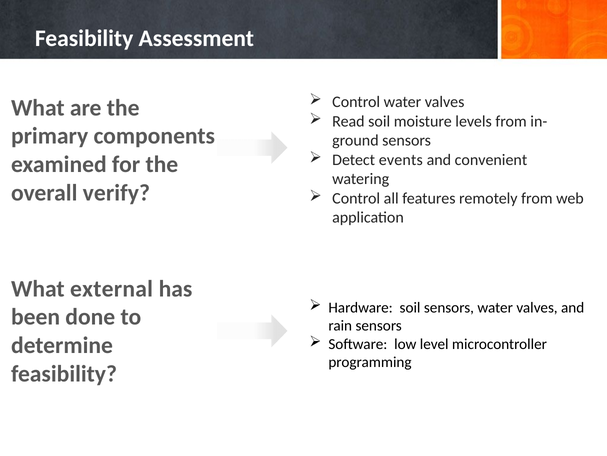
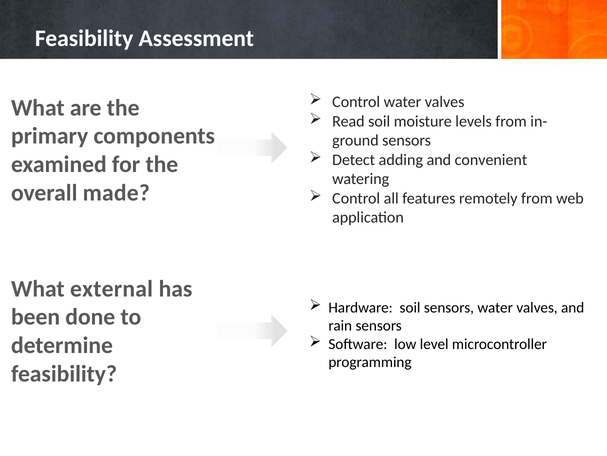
events: events -> adding (401, 160)
verify: verify -> made (116, 192)
